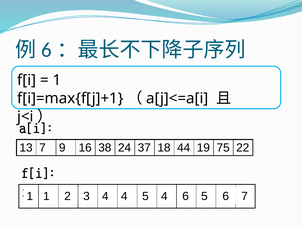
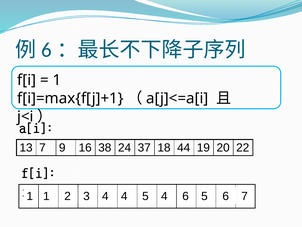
75: 75 -> 20 (223, 147)
